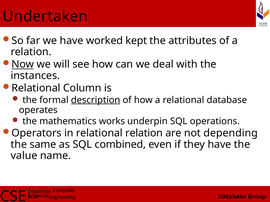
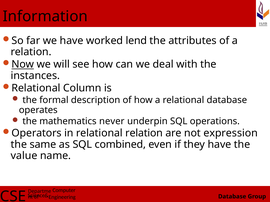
Undertaken: Undertaken -> Information (45, 16)
kept: kept -> lend (136, 41)
description underline: present -> none (96, 100)
works: works -> never (112, 122)
depending: depending -> expression (231, 133)
